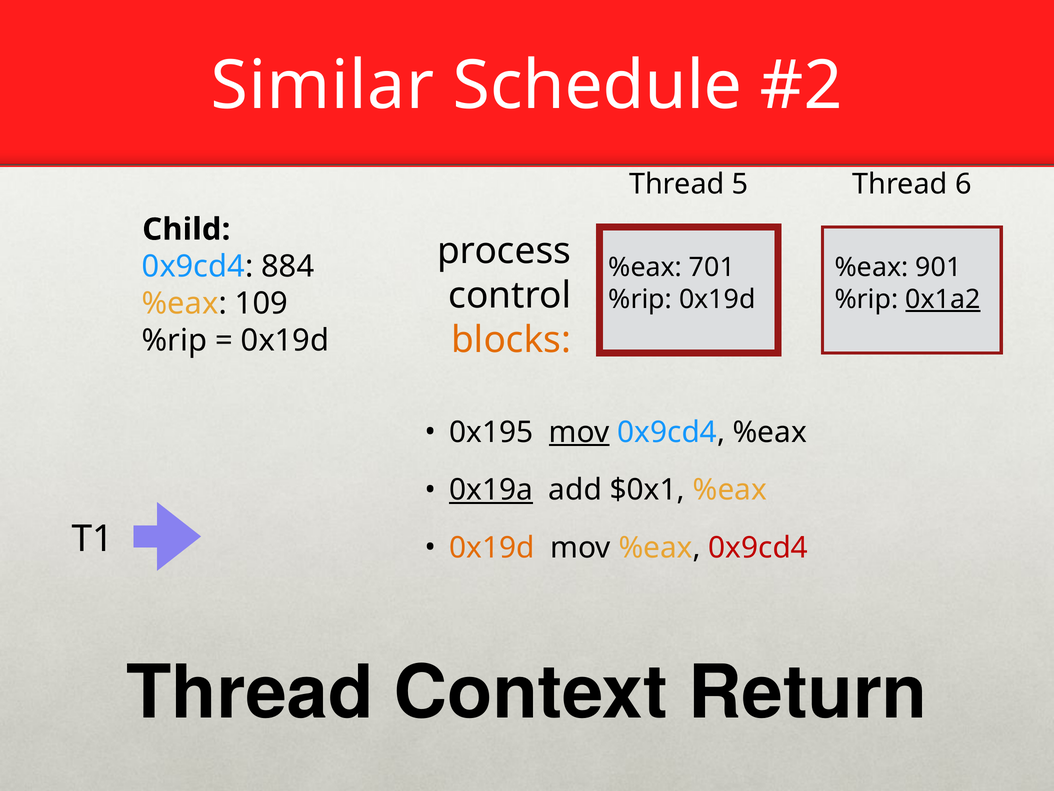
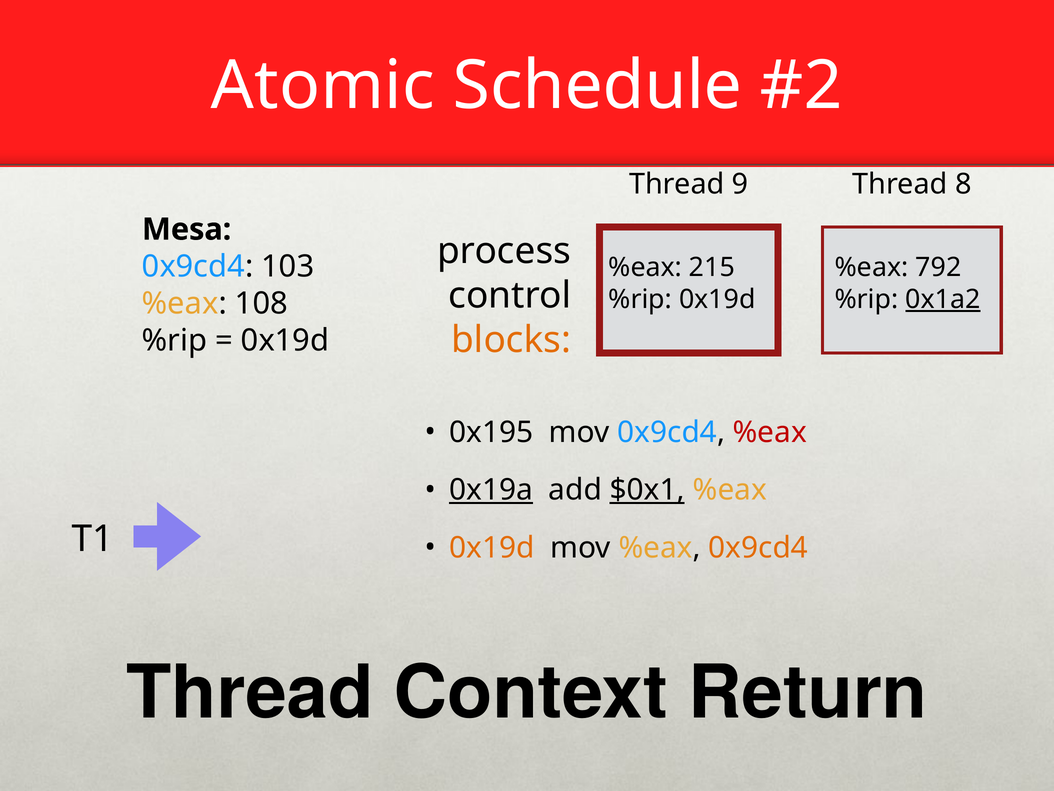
Similar: Similar -> Atomic (323, 86)
5: 5 -> 9 (740, 184)
6: 6 -> 8 (963, 184)
Child: Child -> Mesa (187, 229)
884: 884 -> 103 (288, 266)
701: 701 -> 215 (712, 267)
901: 901 -> 792 (938, 267)
109: 109 -> 108 (261, 303)
mov underline: present -> none (579, 432)
%eax colour: black -> red (770, 432)
$0x1 underline: none -> present (647, 490)
0x9cd4 colour: red -> orange (758, 547)
